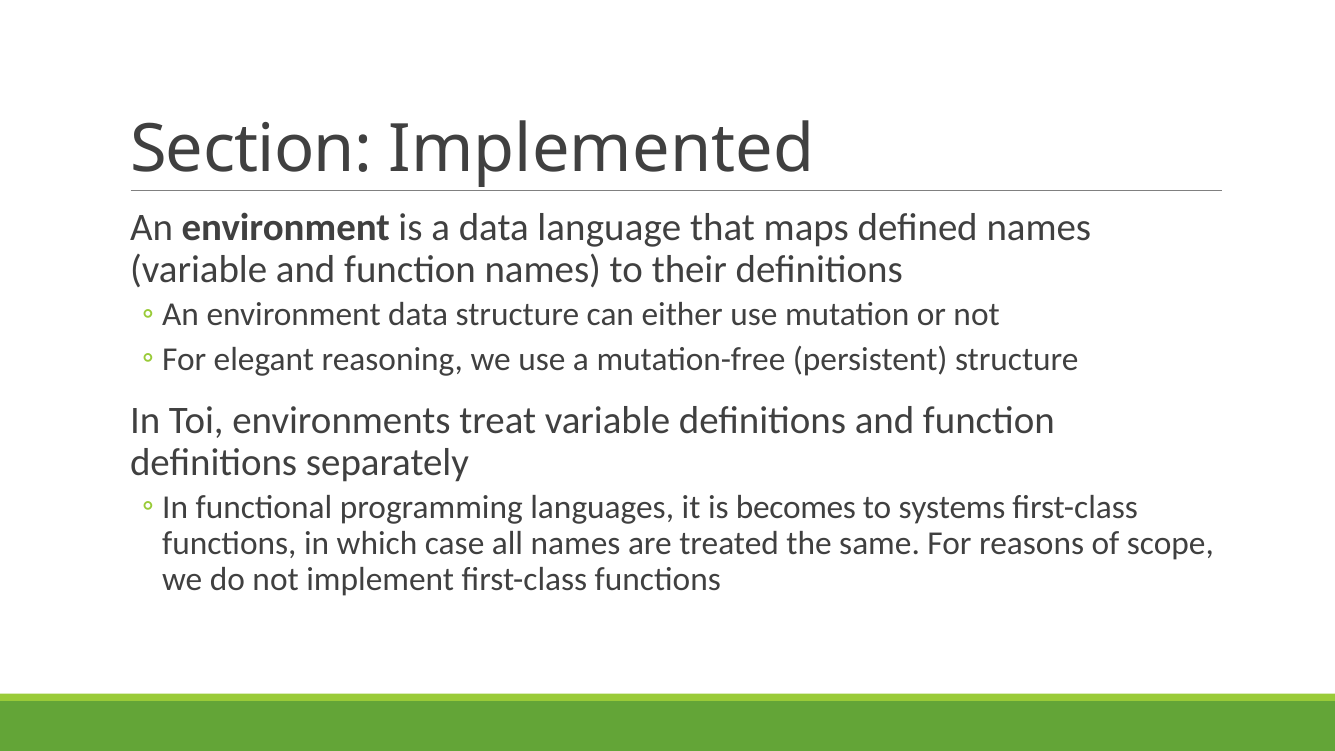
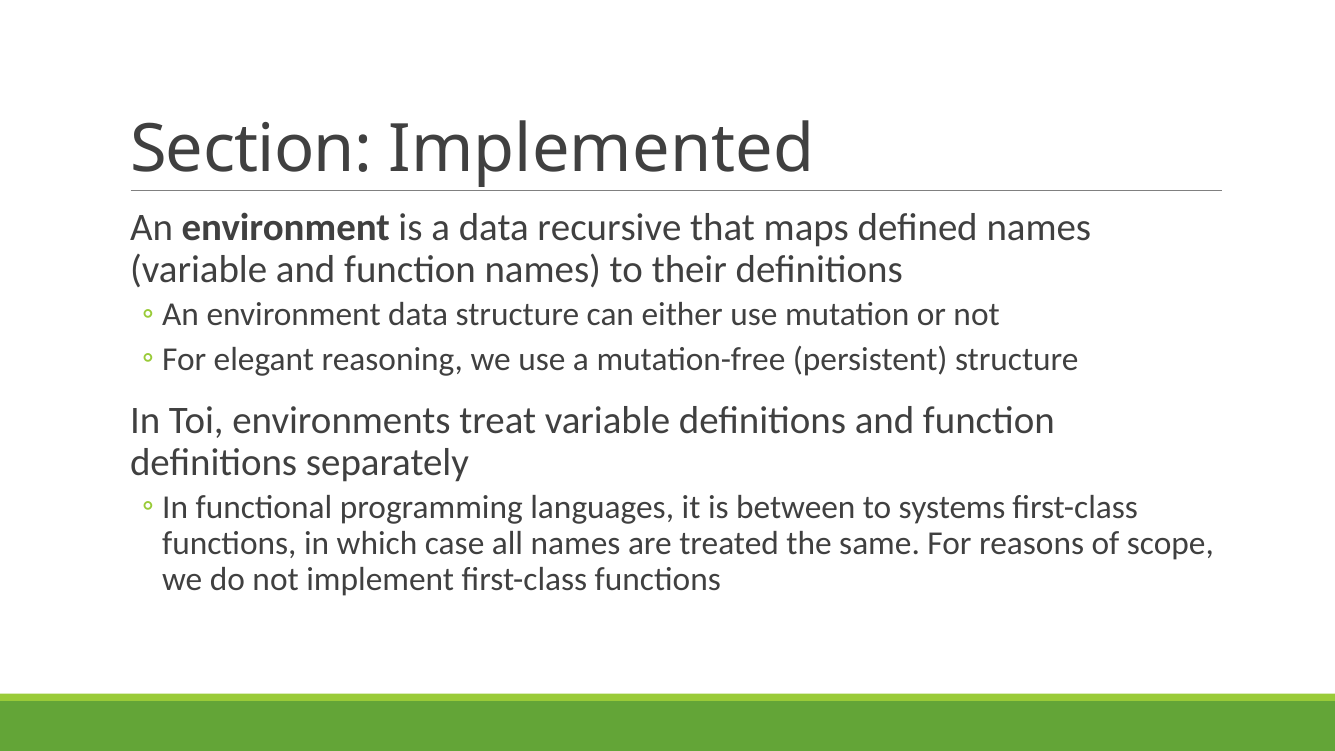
language: language -> recursive (609, 228)
becomes: becomes -> between (796, 507)
